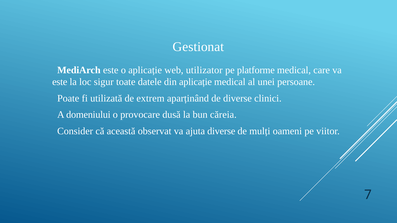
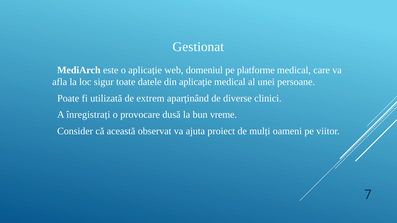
utilizator: utilizator -> domeniul (204, 70)
este: este -> afla (60, 82)
domeniului: domeniului -> înregistrați (88, 115)
căreia: căreia -> vreme (223, 115)
ajuta diverse: diverse -> proiect (221, 131)
